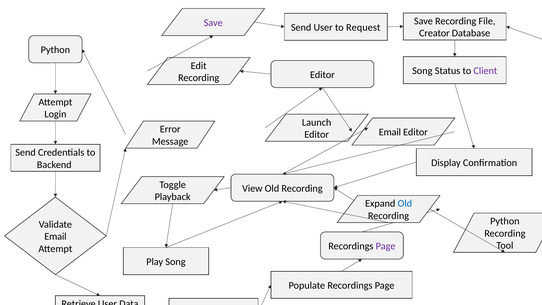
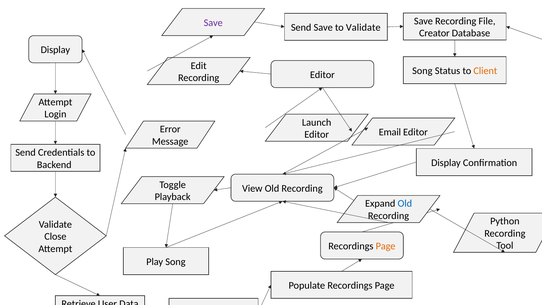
Send User: User -> Save (323, 28)
to Request: Request -> Validate (363, 28)
Python: Python -> Display (55, 50)
Client colour: purple -> orange (485, 71)
Email: Email -> Close (55, 236)
Page colour: purple -> orange (386, 246)
